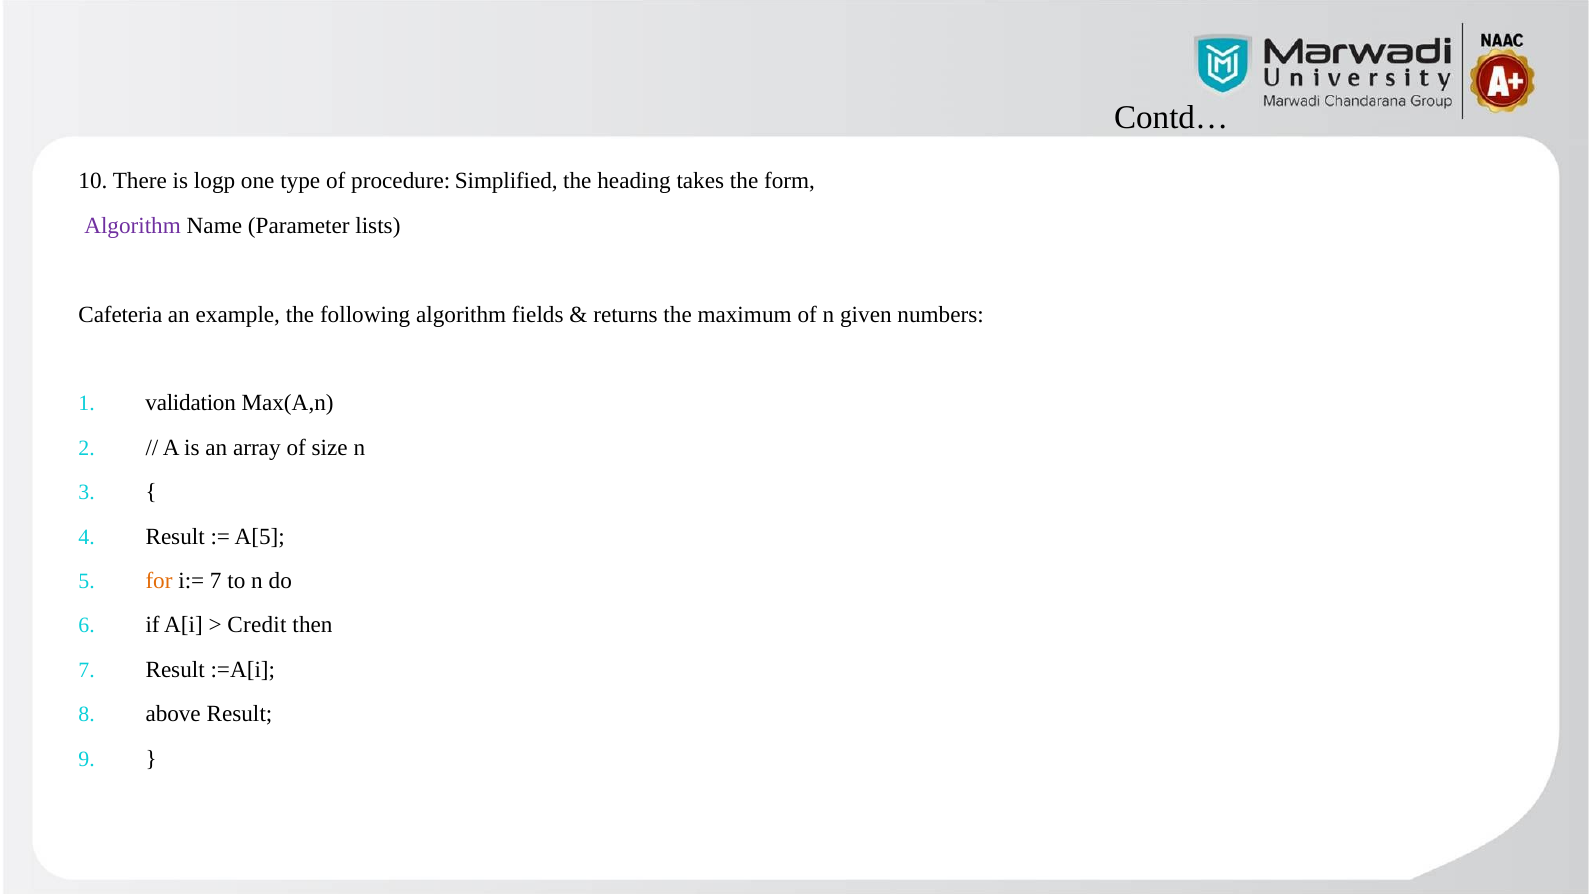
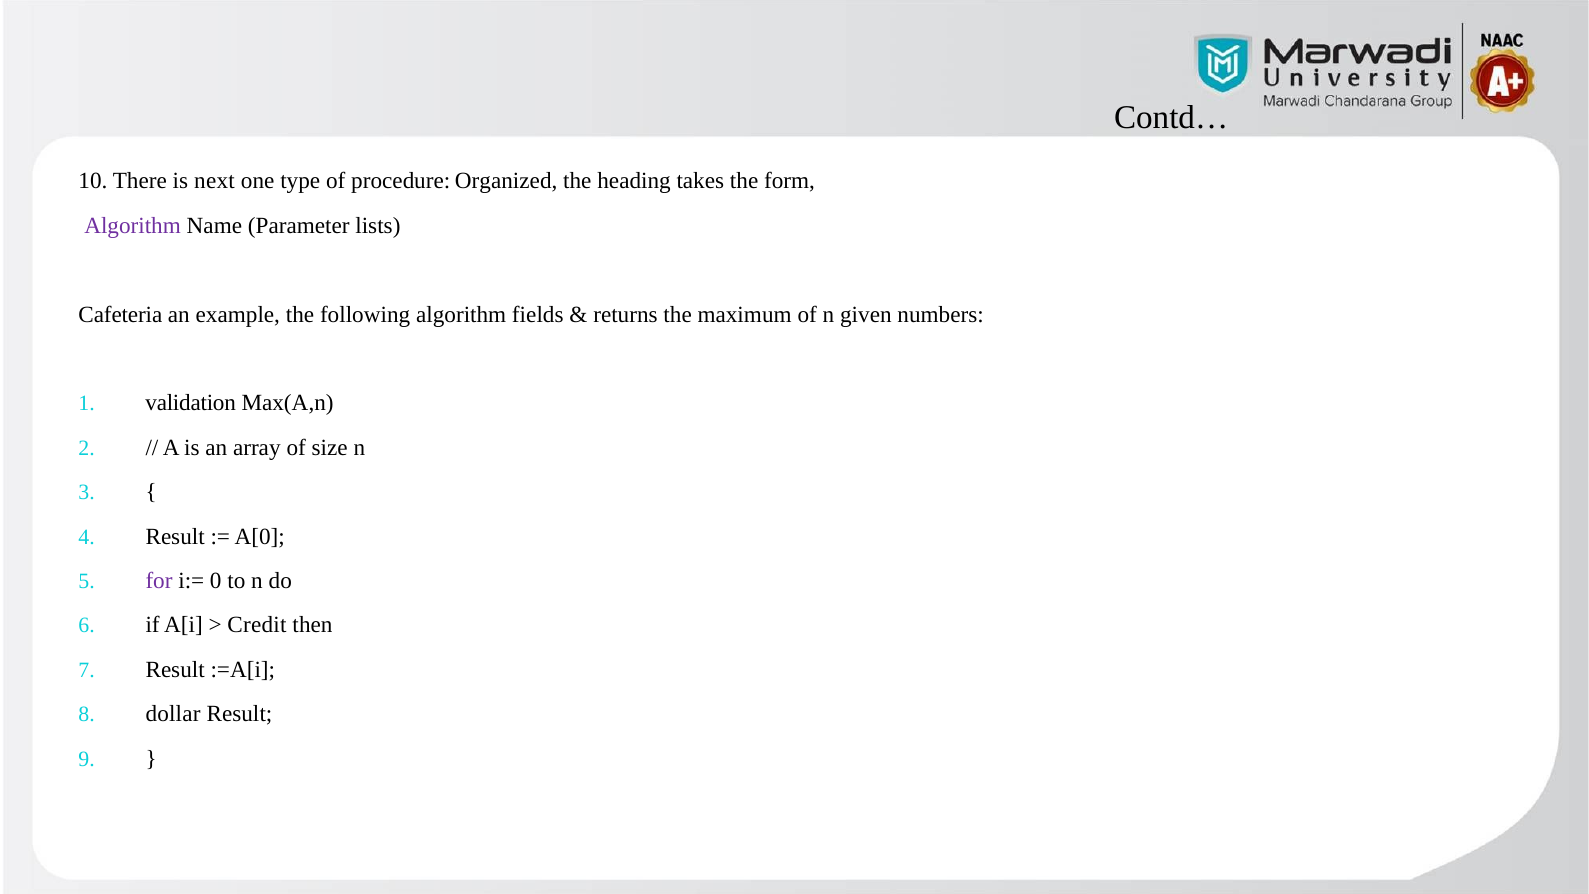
logp: logp -> next (214, 181)
Simplified: Simplified -> Organized (506, 181)
A[5: A[5 -> A[0 (260, 536)
for colour: orange -> purple (159, 581)
i:= 7: 7 -> 0 (216, 581)
above: above -> dollar (173, 714)
